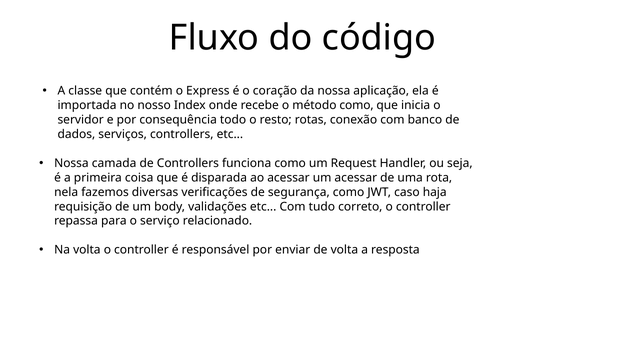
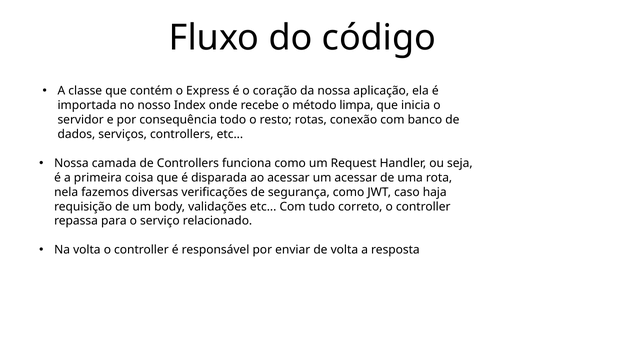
método como: como -> limpa (357, 105)
